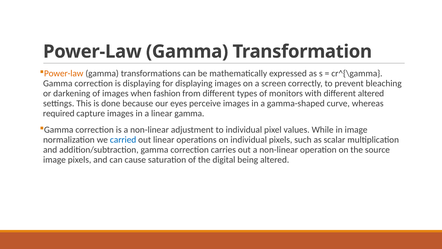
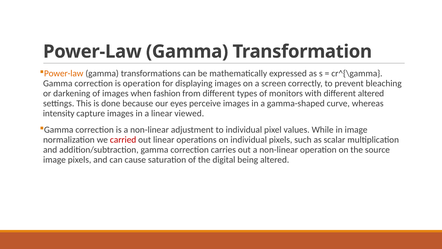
is displaying: displaying -> operation (142, 83)
required: required -> intensity (59, 113)
linear gamma: gamma -> viewed (189, 113)
carried colour: blue -> red (123, 140)
